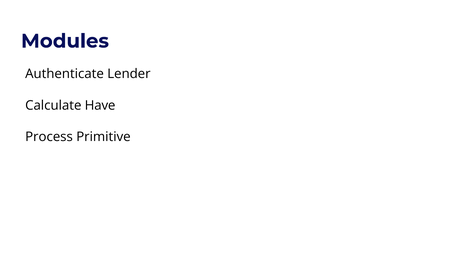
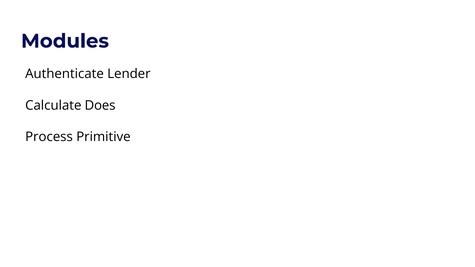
Have: Have -> Does (100, 105)
